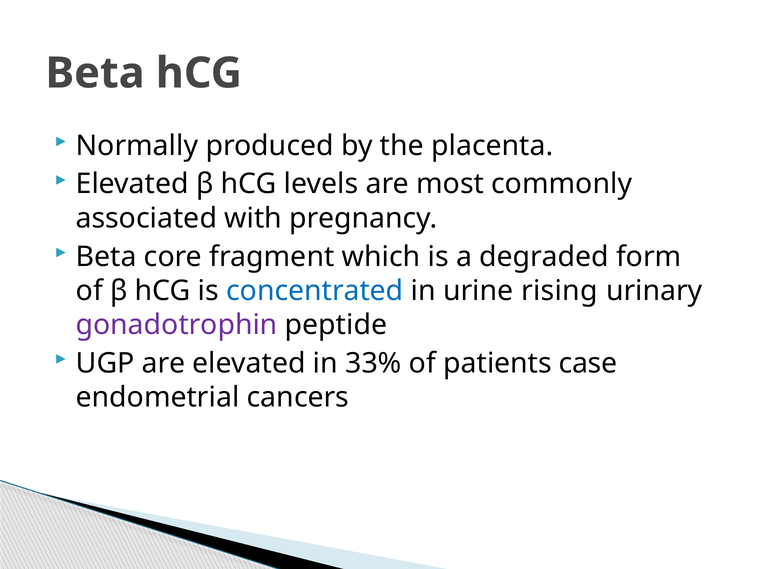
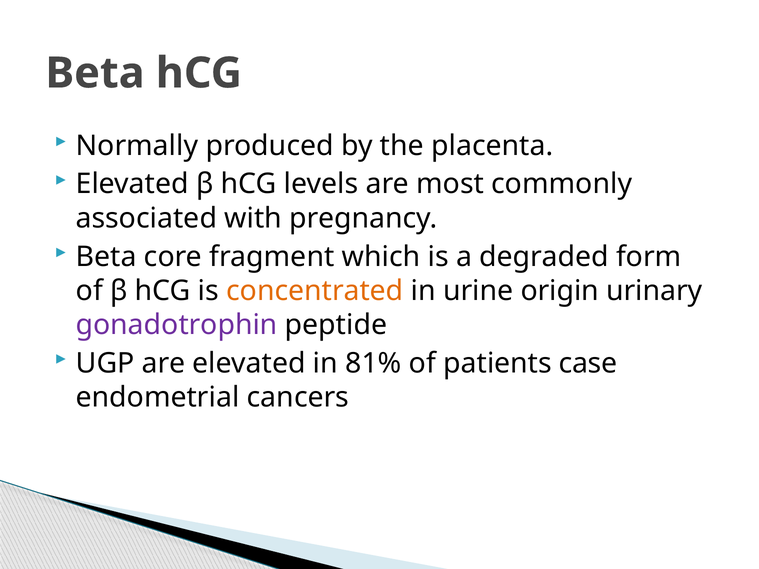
concentrated colour: blue -> orange (315, 291)
rising: rising -> origin (560, 291)
33%: 33% -> 81% (373, 364)
